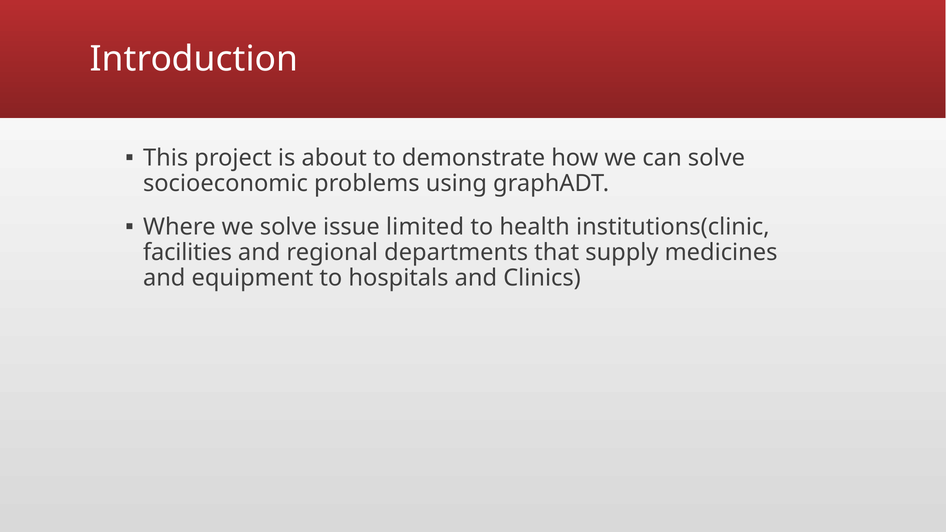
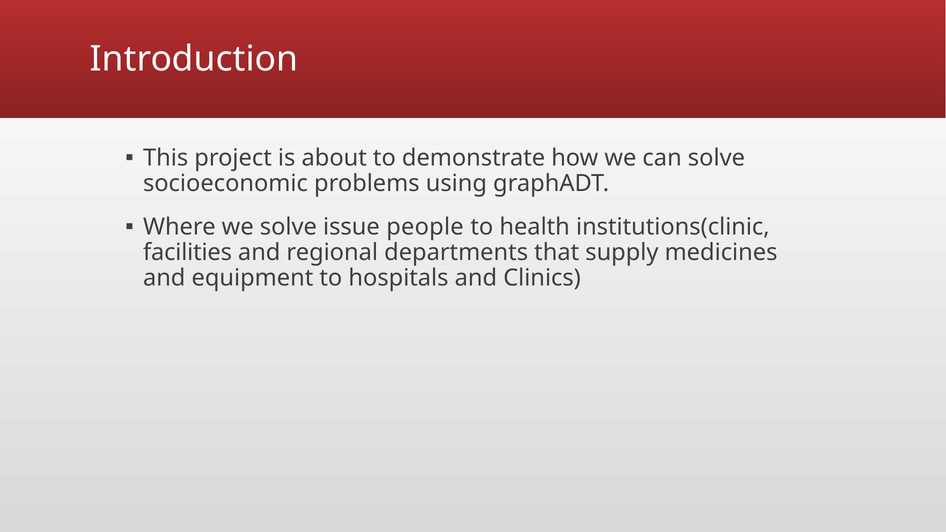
limited: limited -> people (425, 227)
